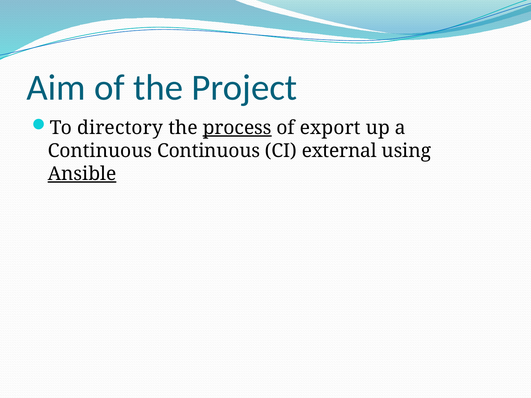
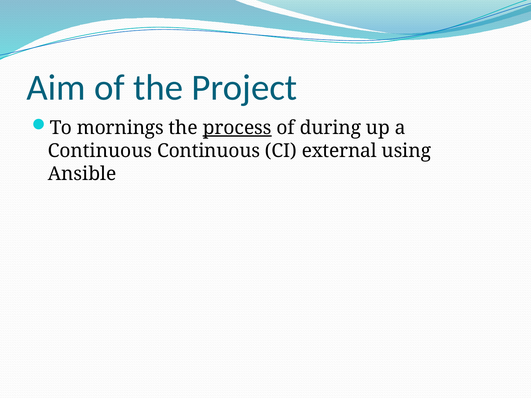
directory: directory -> mornings (120, 128)
export: export -> during (330, 128)
Ansible underline: present -> none (82, 174)
